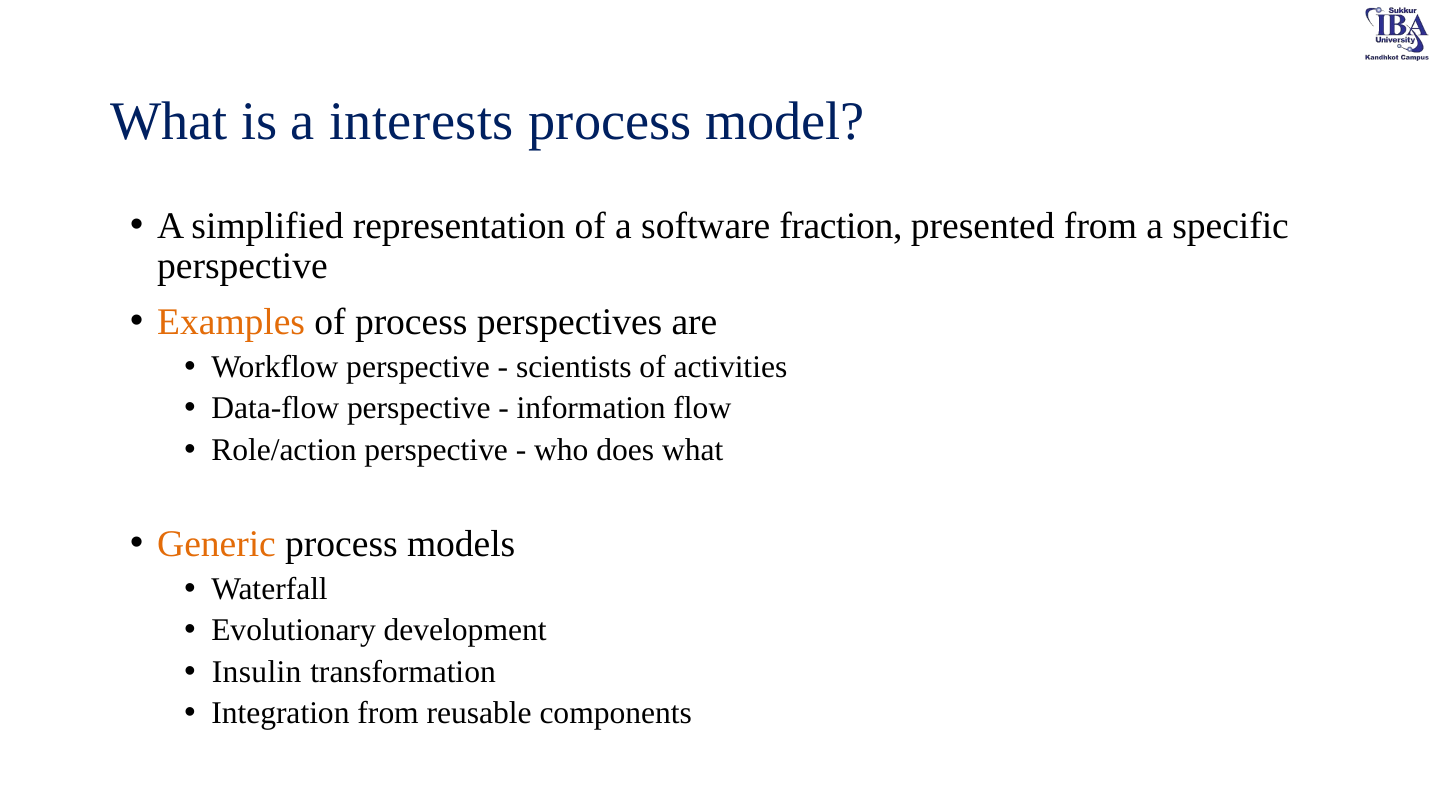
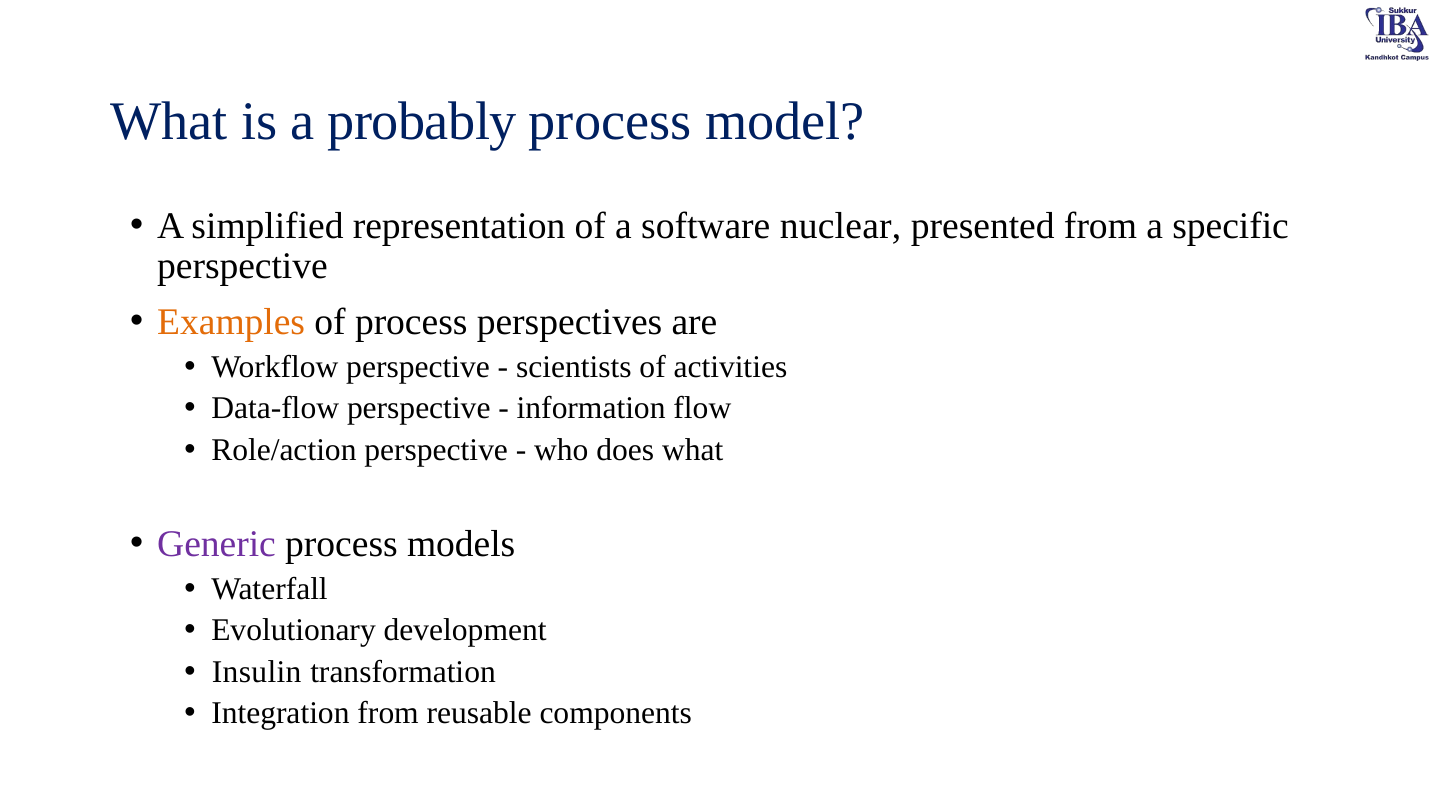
interests: interests -> probably (422, 121)
fraction: fraction -> nuclear (841, 226)
Generic colour: orange -> purple (217, 544)
